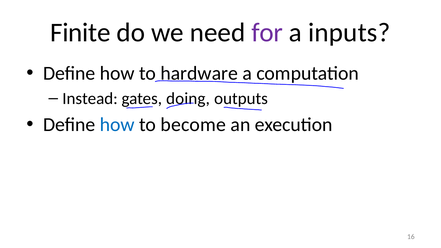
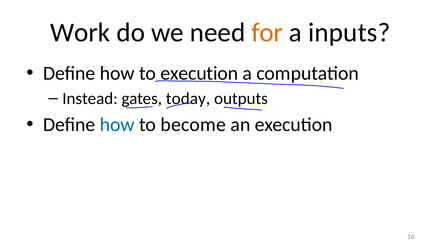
Finite: Finite -> Work (80, 33)
for colour: purple -> orange (267, 33)
to hardware: hardware -> execution (199, 73)
doing: doing -> today (188, 99)
